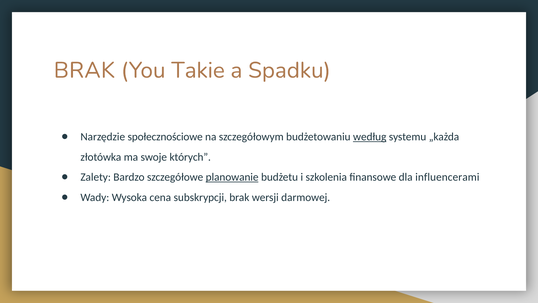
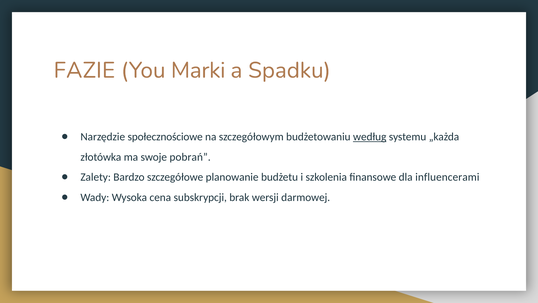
BRAK: BRAK -> FAZIE (84, 70)
Takie: Takie -> Marki (198, 70)
których: których -> pobrań (190, 157)
planowanie underline: present -> none (232, 177)
